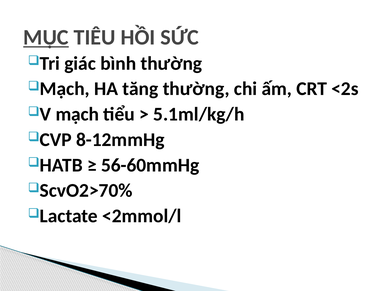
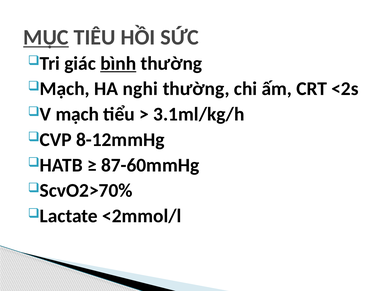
bình underline: none -> present (118, 63)
tăng: tăng -> nghi (140, 89)
5.1ml/kg/h: 5.1ml/kg/h -> 3.1ml/kg/h (199, 114)
56-60mmHg: 56-60mmHg -> 87-60mmHg (150, 165)
